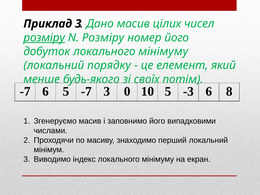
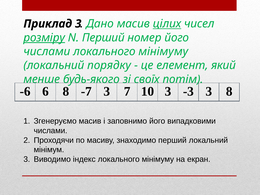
цілих underline: none -> present (167, 24)
N Розміру: Розміру -> Перший (103, 38)
добуток: добуток -> числами (47, 51)
-7: -7 -> -6 (25, 92)
6 5: 5 -> 8 (66, 92)
0: 0 -> 7 (127, 92)
10 5: 5 -> 3 (168, 92)
-3 6: 6 -> 3 (209, 92)
